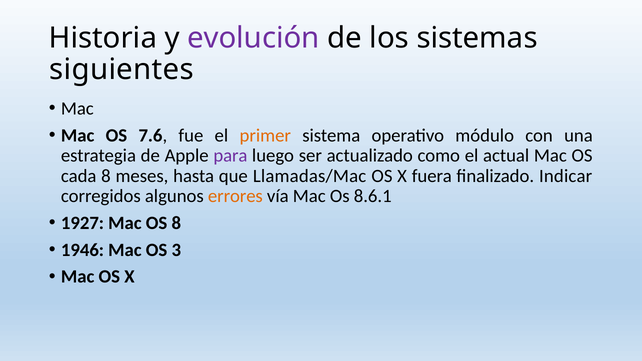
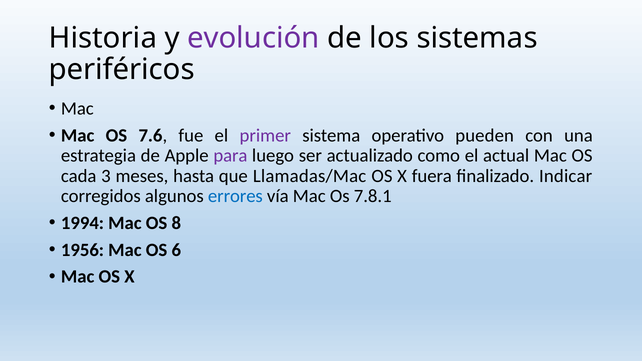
siguientes: siguientes -> periféricos (122, 70)
primer colour: orange -> purple (265, 135)
módulo: módulo -> pueden (485, 135)
cada 8: 8 -> 3 (106, 176)
errores colour: orange -> blue (235, 196)
8.6.1: 8.6.1 -> 7.8.1 (373, 196)
1927: 1927 -> 1994 (82, 223)
1946: 1946 -> 1956 (82, 250)
3: 3 -> 6 (176, 250)
